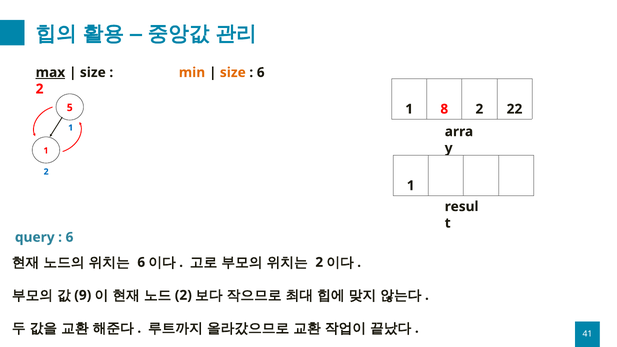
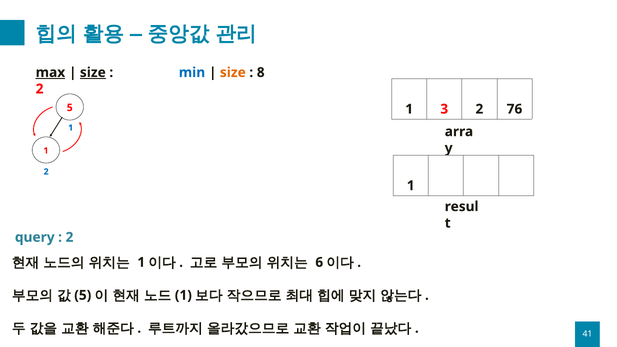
size underline: none -> present (93, 72)
min colour: orange -> blue (192, 72)
6: 6 -> 8 (261, 72)
8: 8 -> 3 (444, 109)
22: 22 -> 76 (514, 109)
6: 6 -> 2 (70, 237)
6: 6 -> 1 (141, 262)
2: 2 -> 6 (319, 262)
9: 9 -> 5 (83, 295)
2: 2 -> 1 (183, 295)
